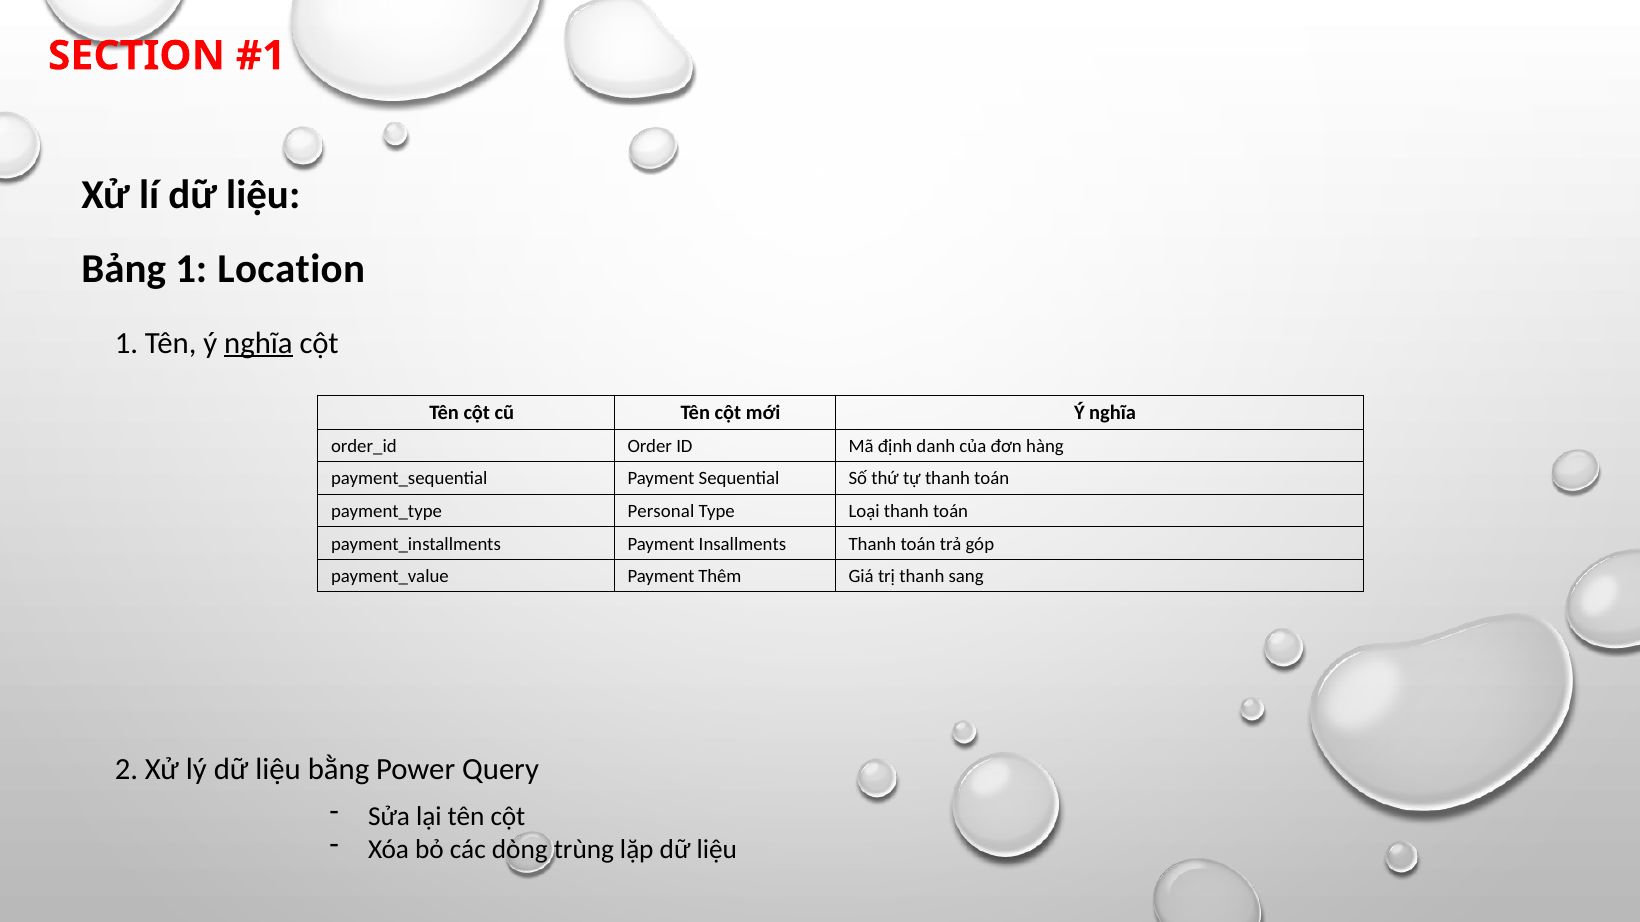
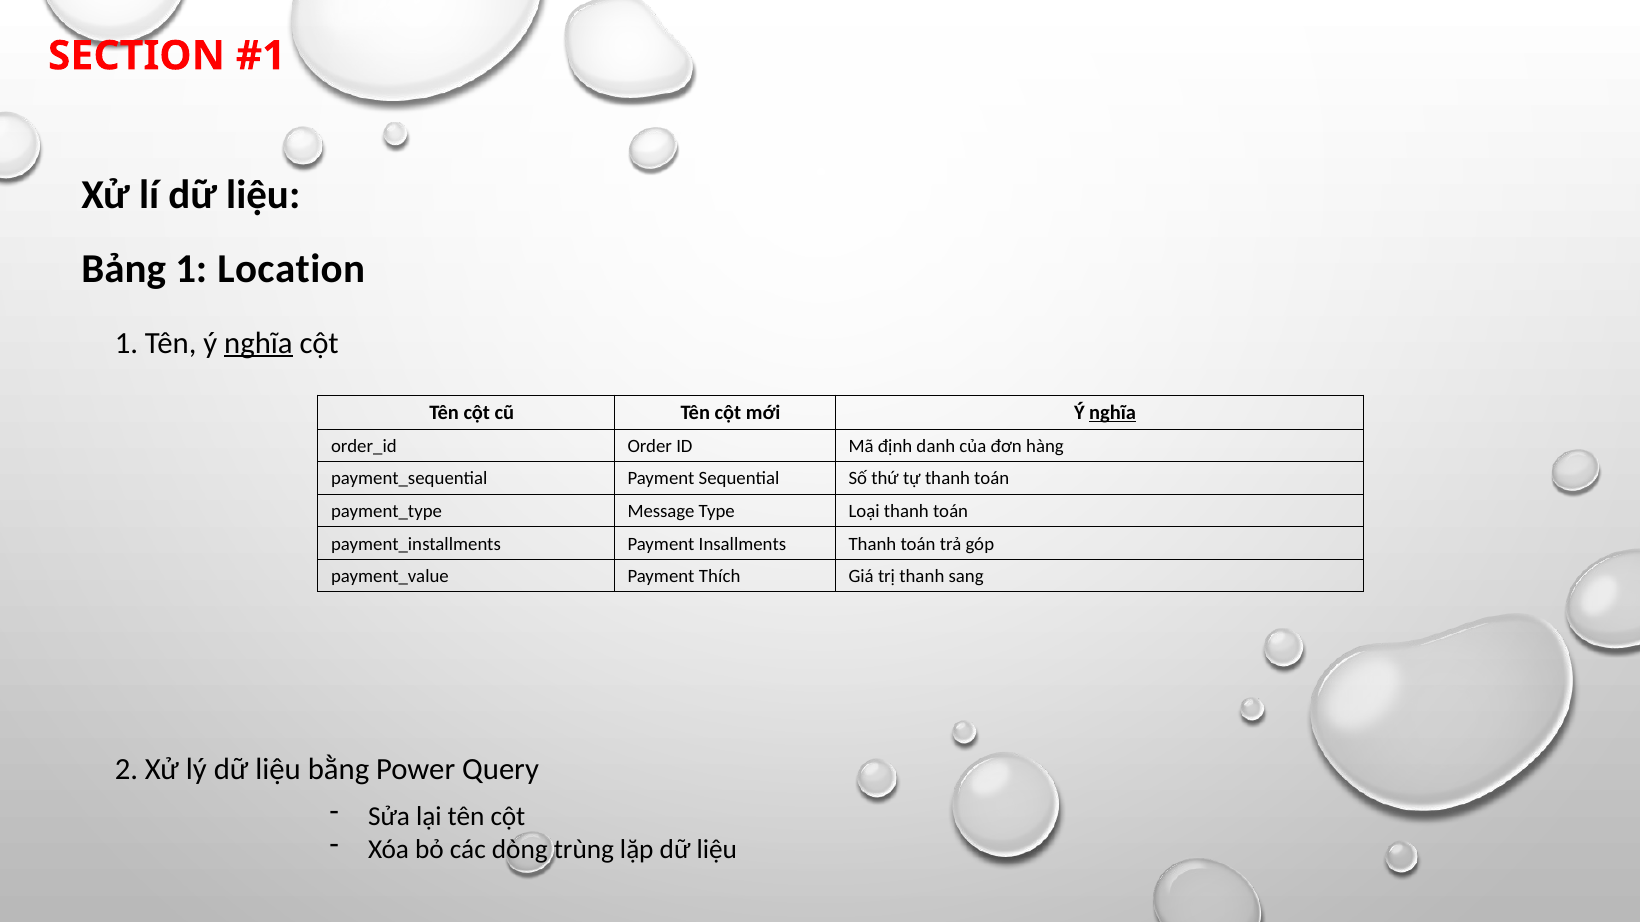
nghĩa underline: none -> present (1113, 413)
Personal: Personal -> Message (661, 512)
Thêm: Thêm -> Thích (720, 577)
